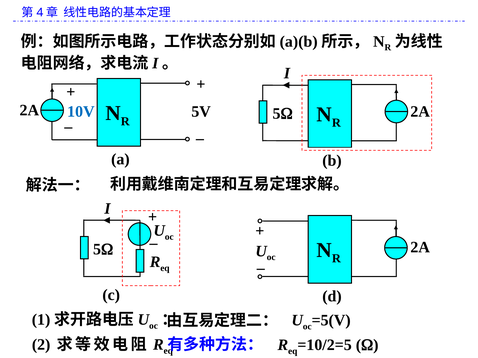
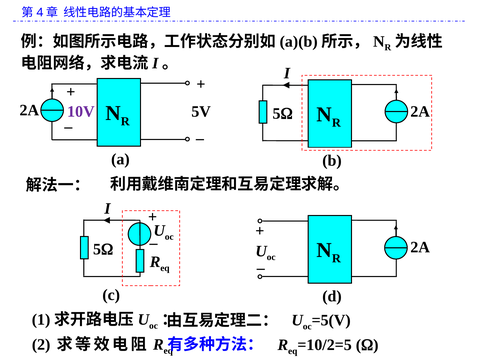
10V colour: blue -> purple (81, 112)
